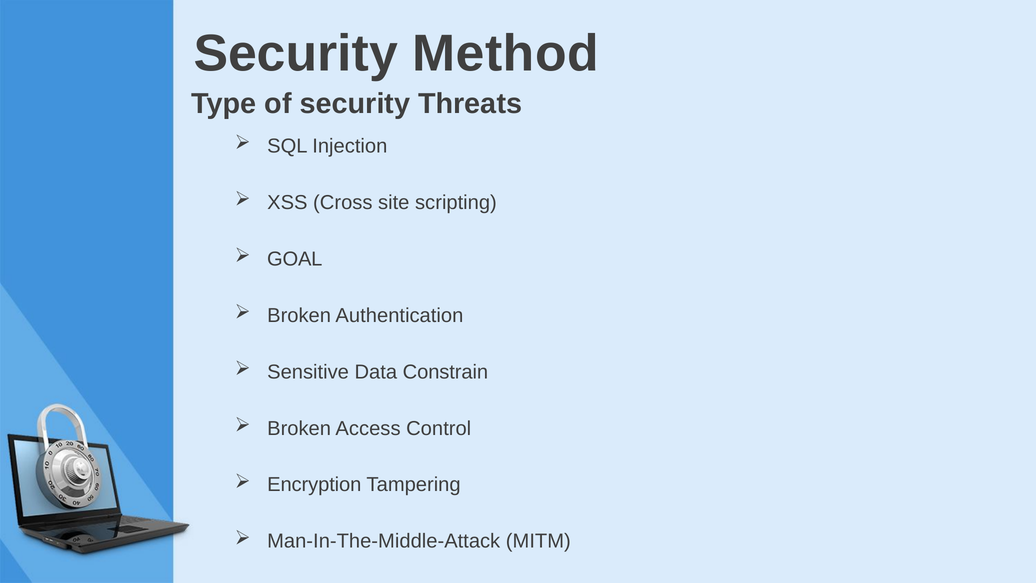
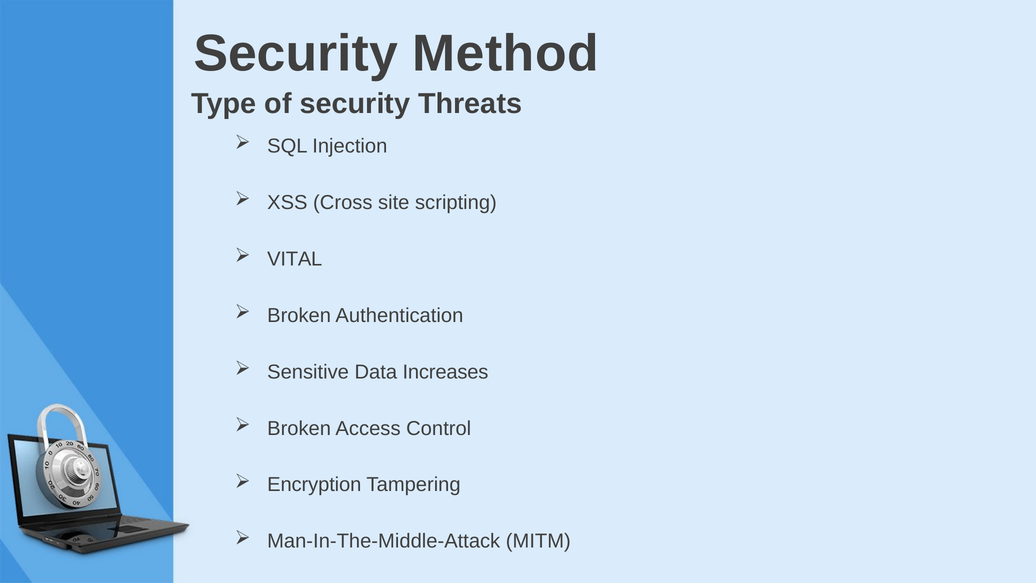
GOAL: GOAL -> VITAL (295, 259)
Constrain: Constrain -> Increases (445, 372)
